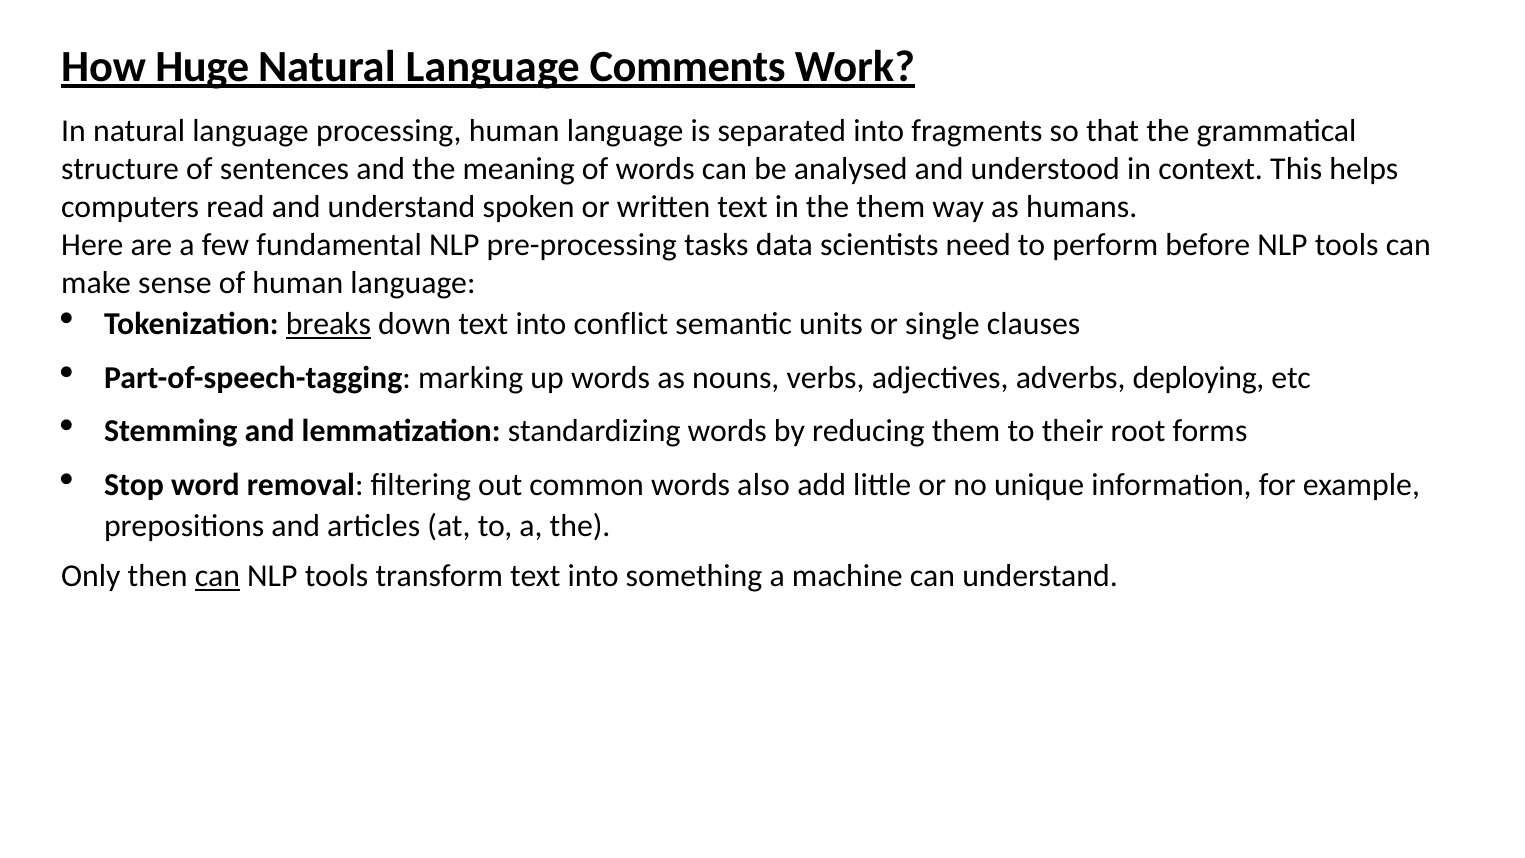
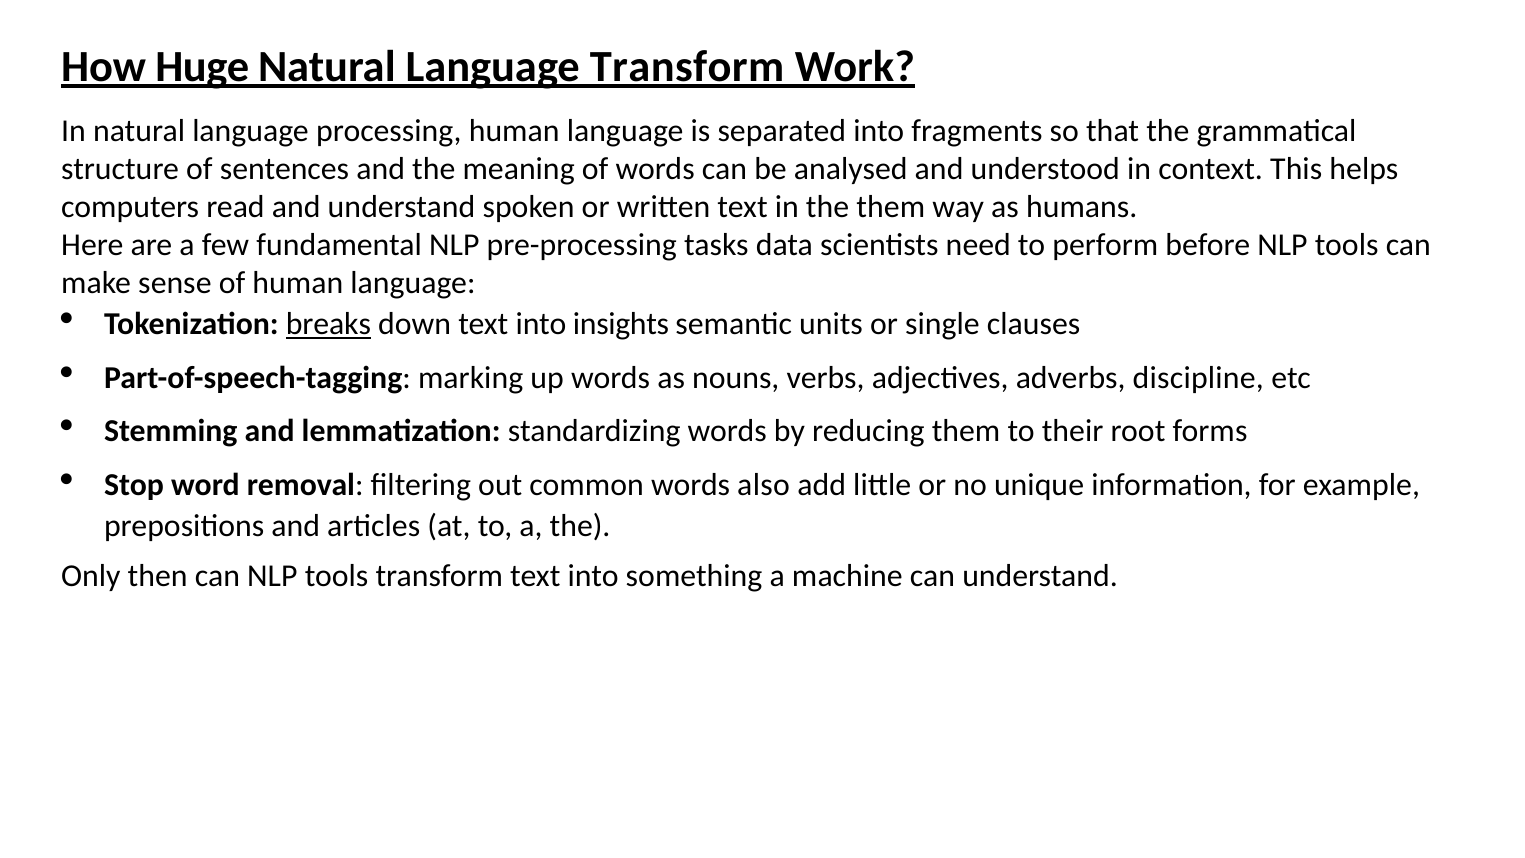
Language Comments: Comments -> Transform (687, 67)
conflict: conflict -> insights (621, 324)
deploying: deploying -> discipline (1198, 378)
can underline: present -> none (217, 576)
